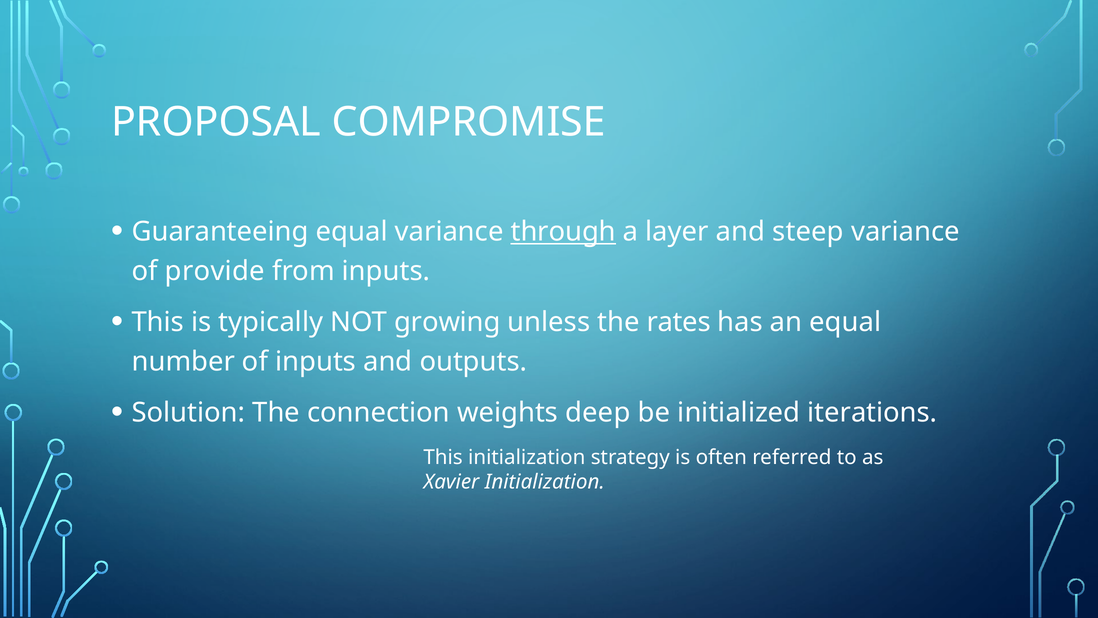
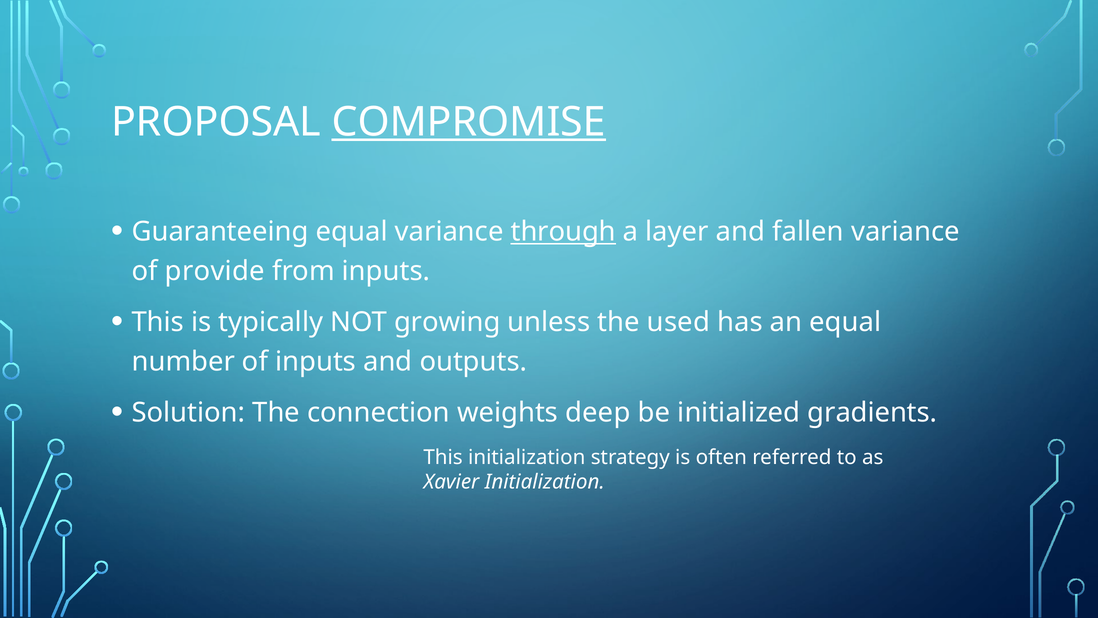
COMPROMISE underline: none -> present (469, 122)
steep: steep -> fallen (808, 232)
rates: rates -> used (678, 322)
iterations: iterations -> gradients (872, 413)
